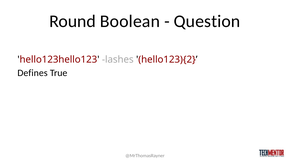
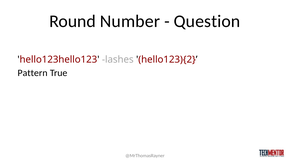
Boolean: Boolean -> Number (130, 21)
Defines: Defines -> Pattern (33, 73)
